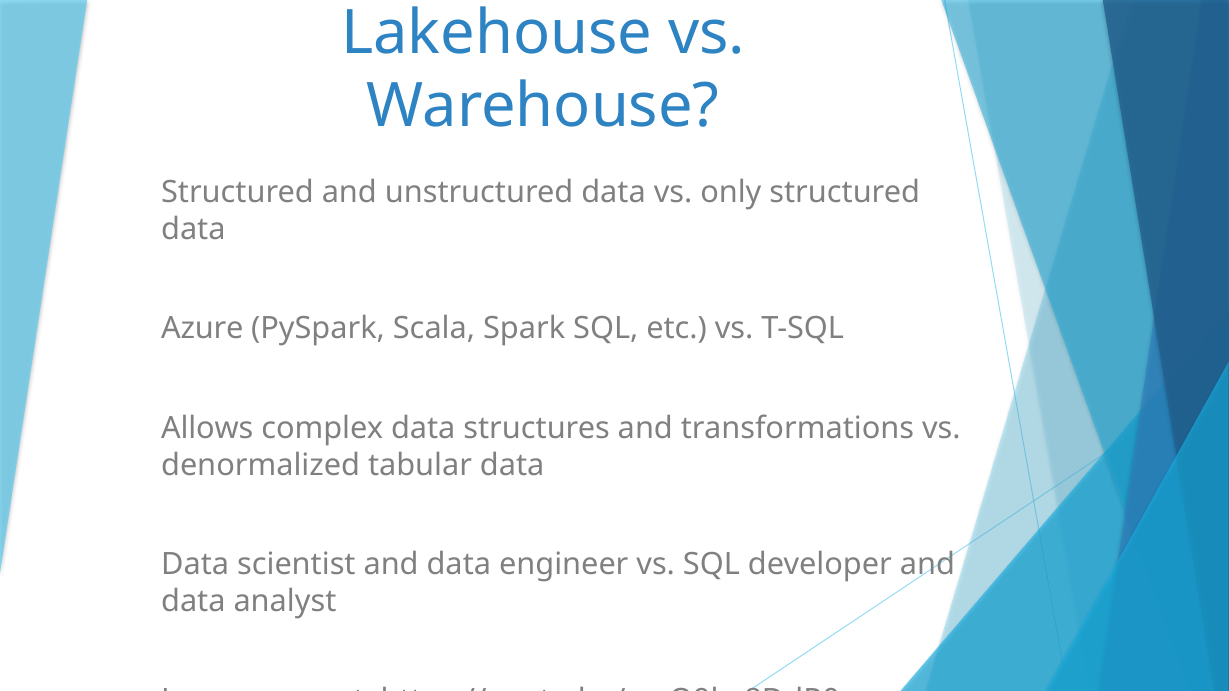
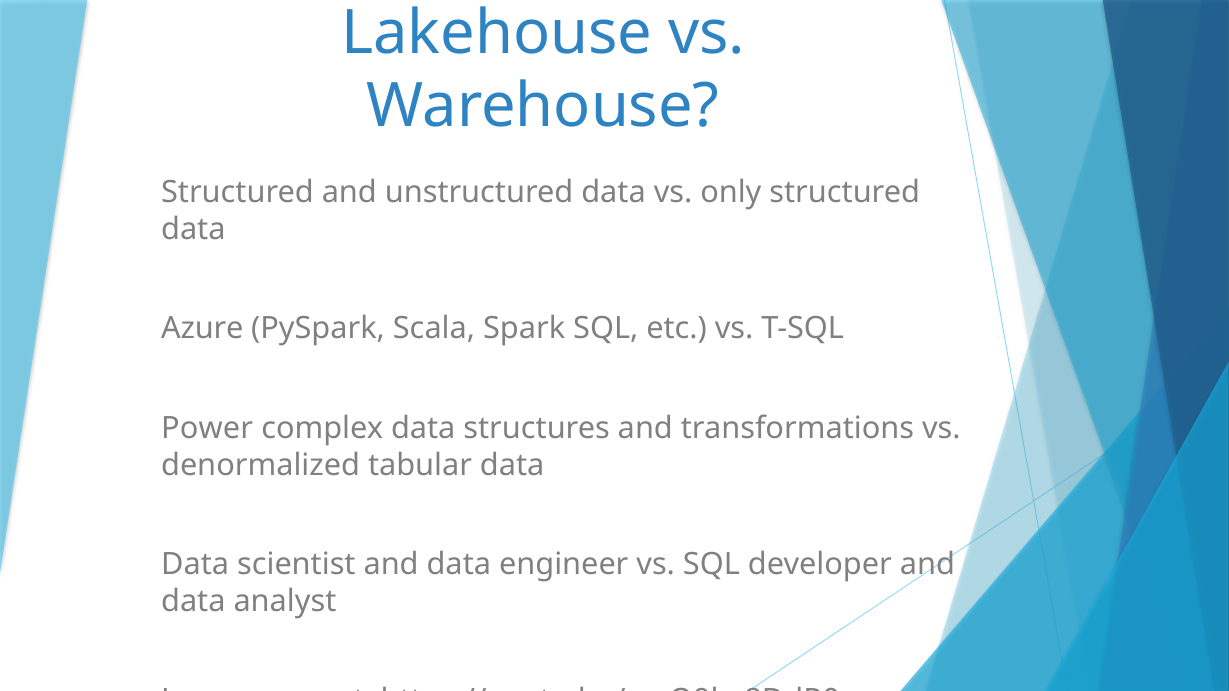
Allows: Allows -> Power (207, 428)
